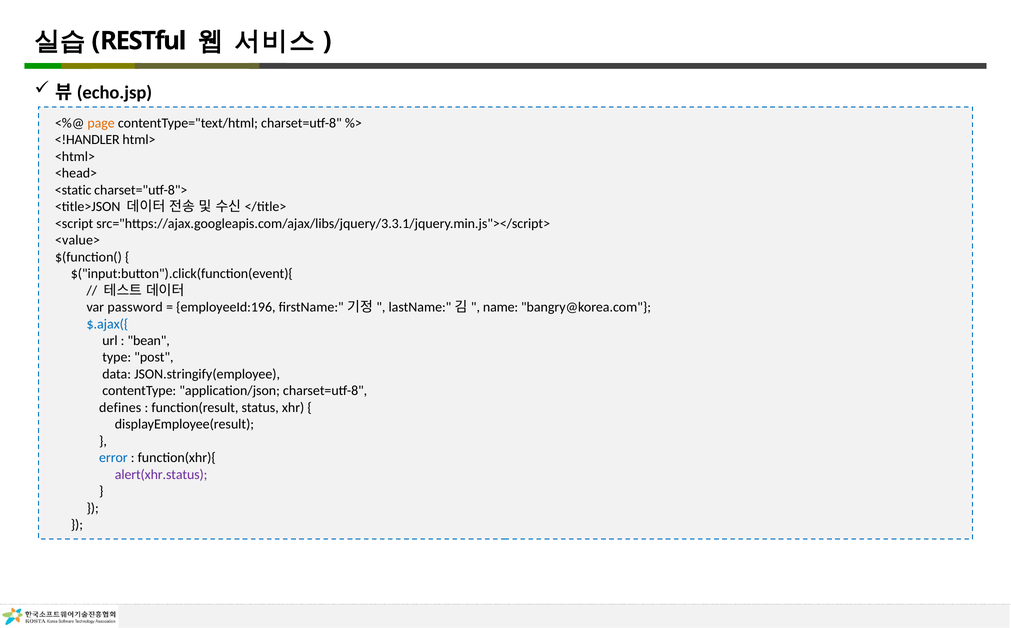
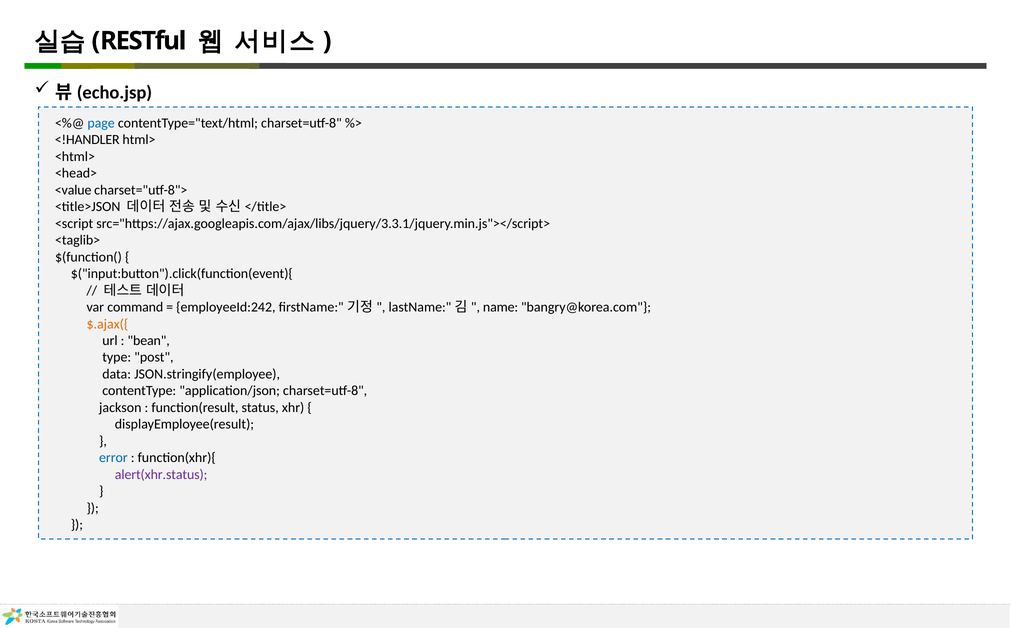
page colour: orange -> blue (101, 123)
<static: <static -> <value (73, 190)
<value>: <value> -> <taglib> (78, 240)
password: password -> command (135, 307)
employeeId:196: employeeId:196 -> employeeId:242 (226, 307)
$.ajax({ colour: blue -> orange (107, 324)
defines: defines -> jackson (120, 407)
